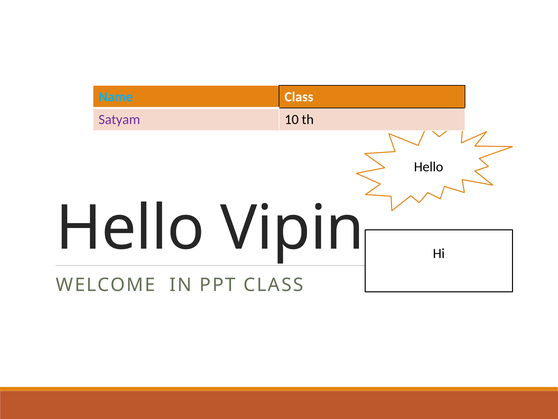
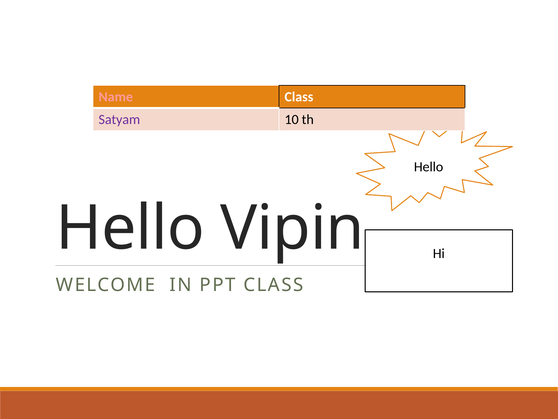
Name colour: light blue -> pink (116, 97)
